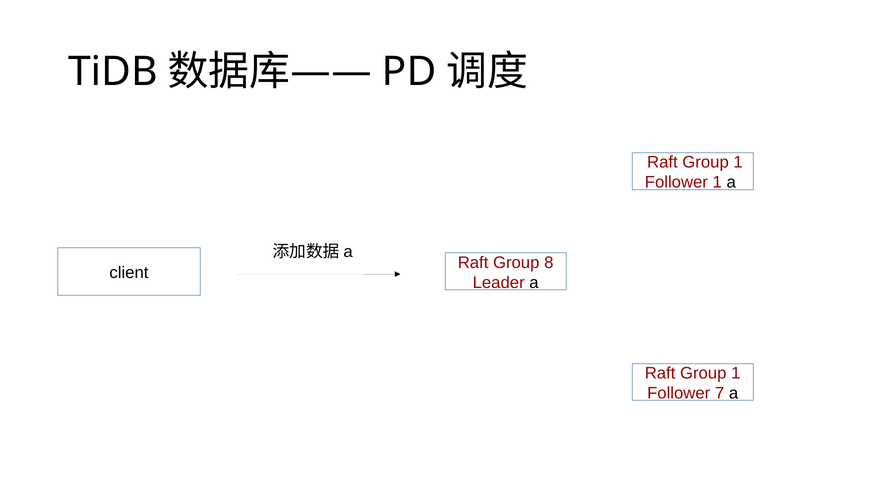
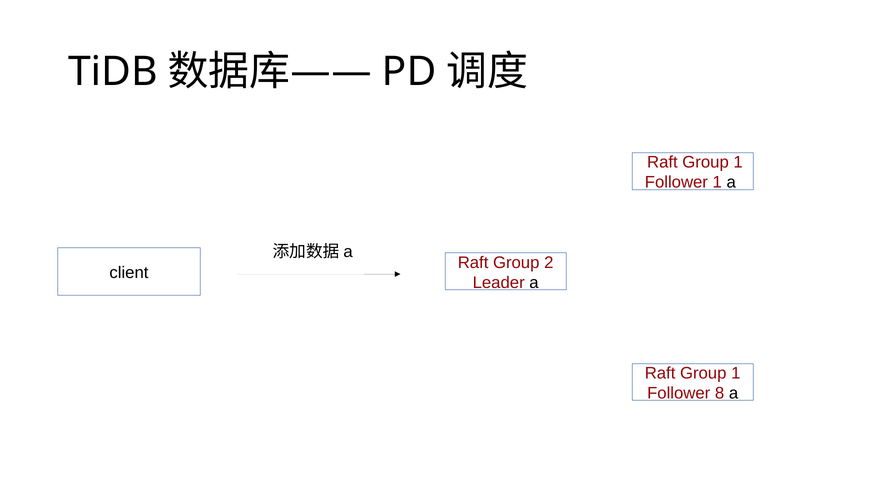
8: 8 -> 2 (549, 262)
7: 7 -> 8 (720, 393)
